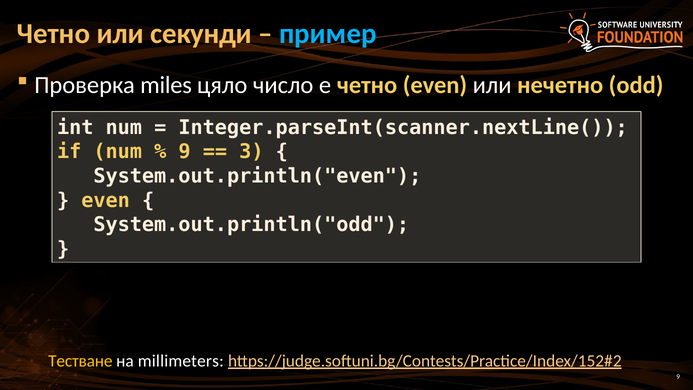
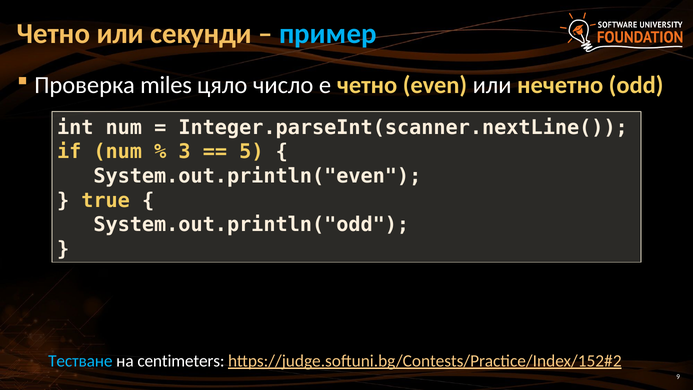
9: 9 -> 3 (185, 152)
3: 3 -> 5 (251, 152)
even: even -> true (106, 200)
Тестване colour: yellow -> light blue (80, 361)
millimeters: millimeters -> centimeters (181, 361)
